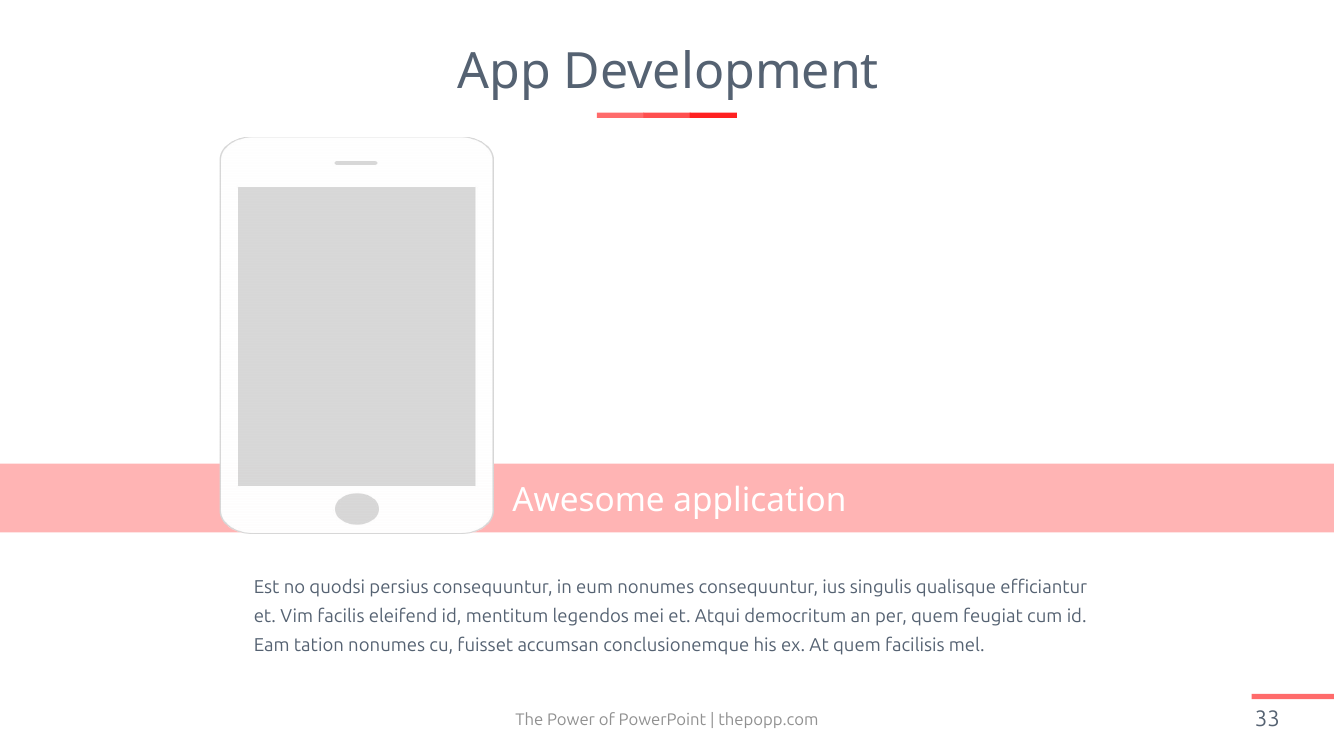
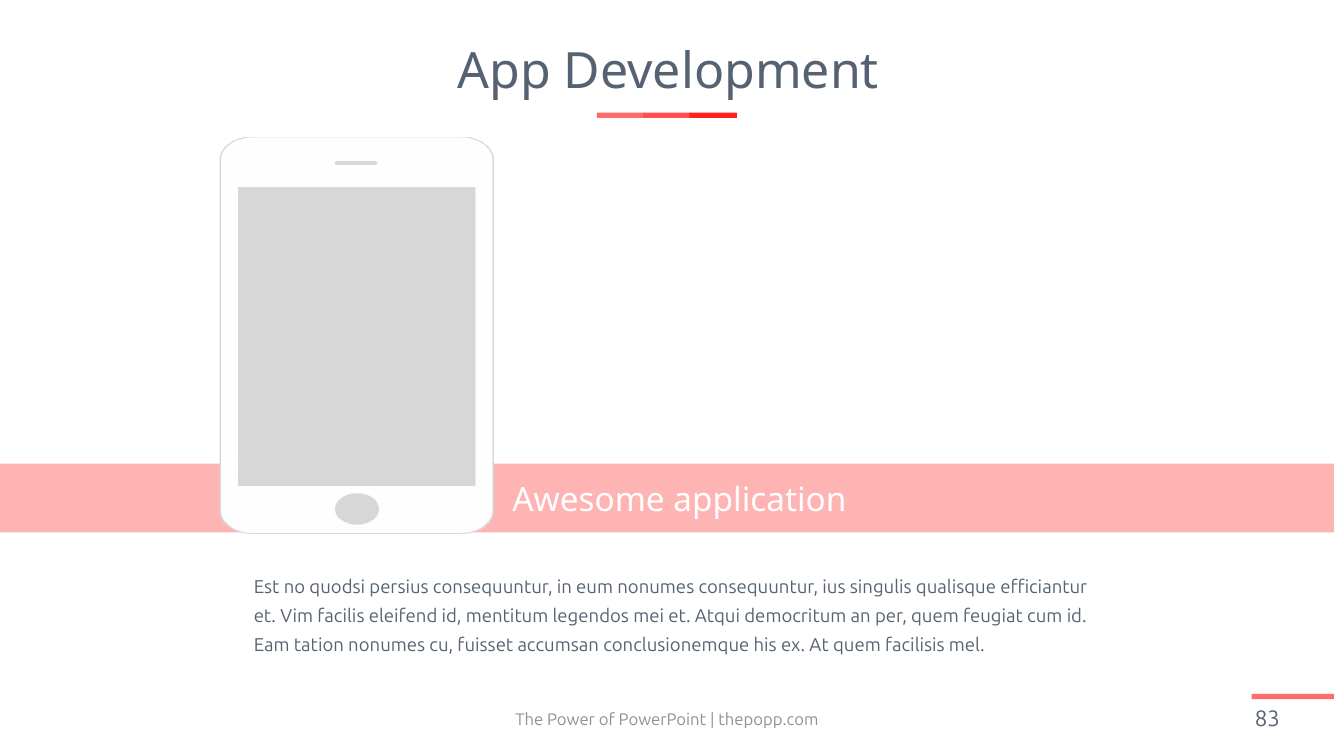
33: 33 -> 83 (1267, 720)
